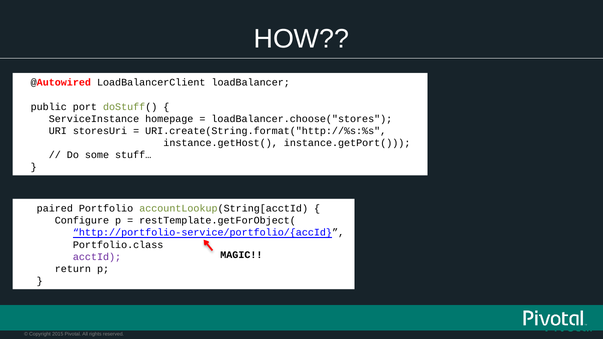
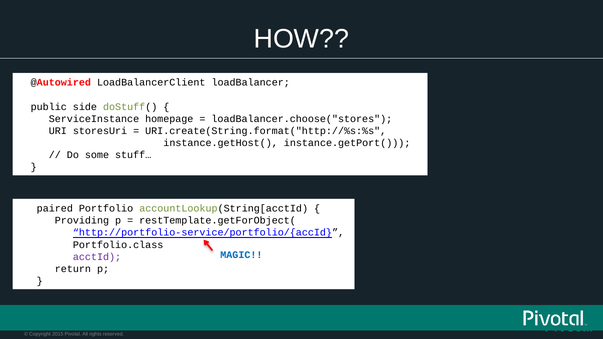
port: port -> side (85, 107)
Configure: Configure -> Providing (82, 221)
MAGIC colour: black -> blue (241, 255)
